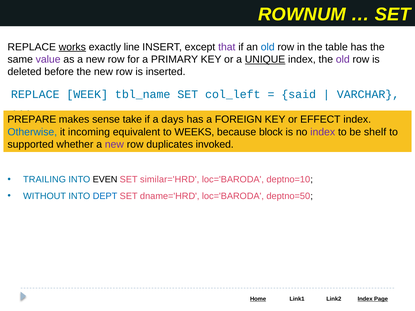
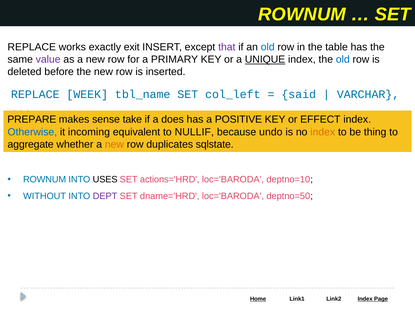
works underline: present -> none (72, 47)
line: line -> exit (132, 47)
old colour: purple -> blue (343, 59)
days: days -> does (173, 120)
FOREIGN: FOREIGN -> POSITIVE (238, 120)
WEEKS: WEEKS -> NULLIF (194, 132)
block: block -> undo (271, 132)
index colour: purple -> orange (323, 132)
shelf: shelf -> thing (375, 132)
supported: supported -> aggregate (31, 145)
new colour: purple -> orange (114, 145)
invoked: invoked -> sqlstate (215, 145)
TRAILING: TRAILING -> ROWNUM (45, 180)
EVEN: EVEN -> USES (105, 180)
similar='HRD: similar='HRD -> actions='HRD (170, 180)
DEPT colour: blue -> purple (105, 196)
